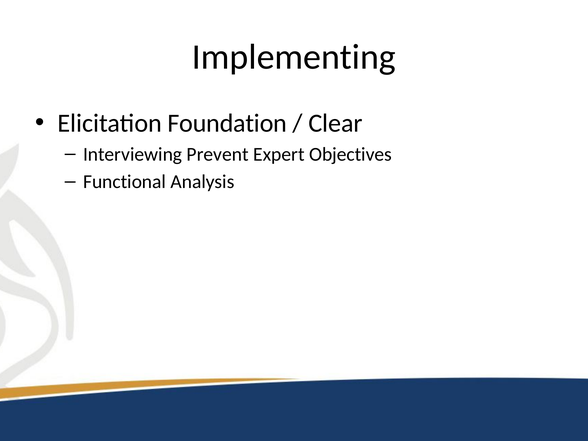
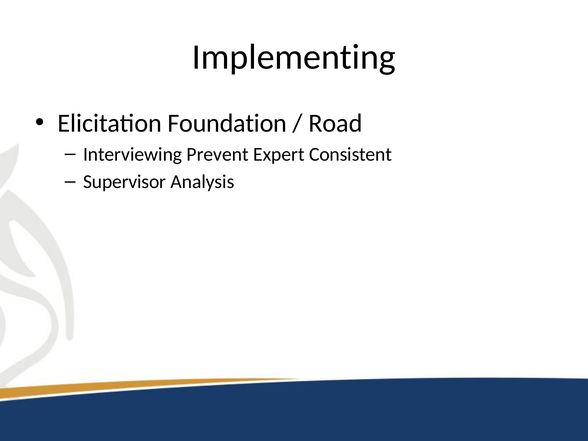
Clear: Clear -> Road (335, 123)
Objectives: Objectives -> Consistent (351, 154)
Functional: Functional -> Supervisor (125, 182)
